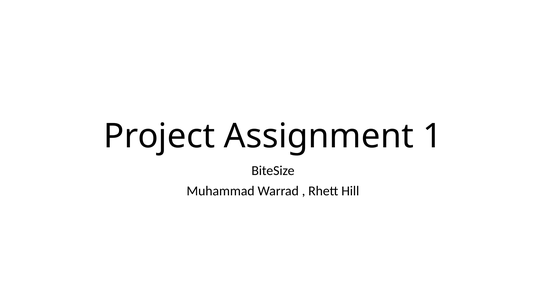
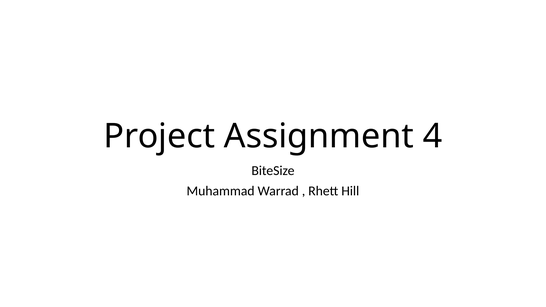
1: 1 -> 4 (432, 136)
